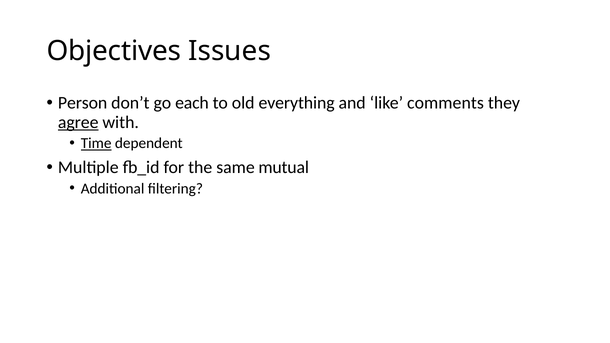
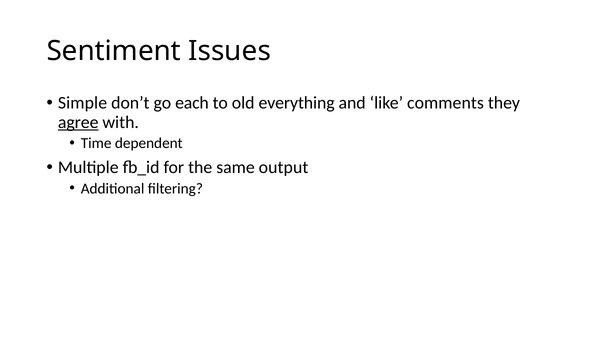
Objectives: Objectives -> Sentiment (114, 51)
Person: Person -> Simple (83, 103)
Time underline: present -> none (96, 143)
mutual: mutual -> output (284, 168)
